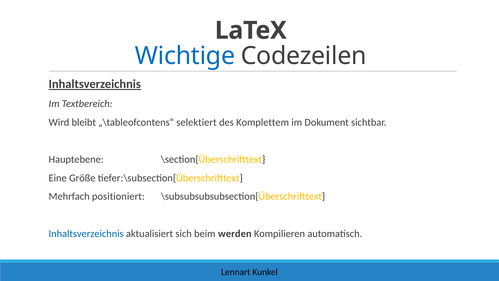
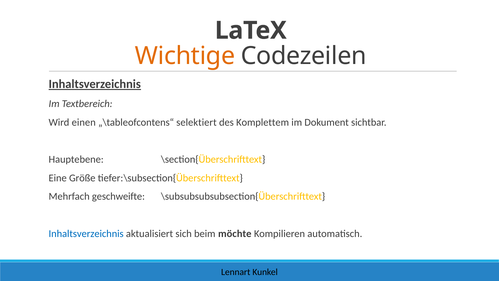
Wichtige colour: blue -> orange (185, 56)
bleibt: bleibt -> einen (84, 122)
positioniert: positioniert -> geschweifte (118, 196)
werden: werden -> möchte (235, 233)
